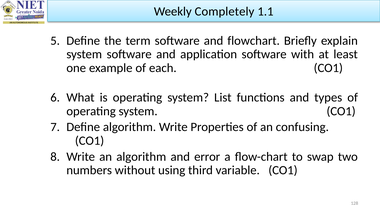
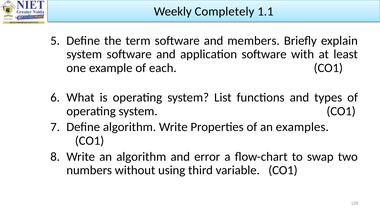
flowchart: flowchart -> members (254, 41)
confusing: confusing -> examples (302, 127)
